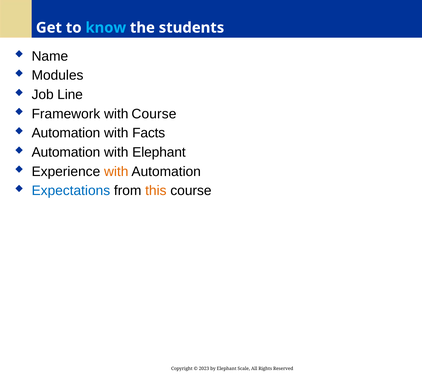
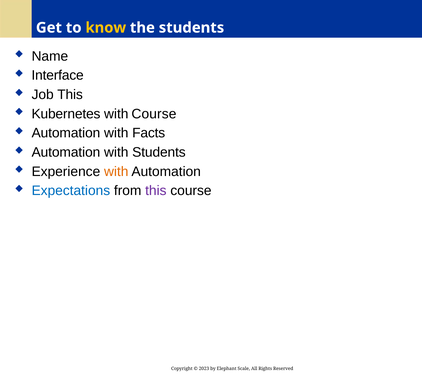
know colour: light blue -> yellow (106, 28)
Modules: Modules -> Interface (58, 75)
Job Line: Line -> This (70, 94)
Framework: Framework -> Kubernetes (66, 114)
with Elephant: Elephant -> Students (159, 152)
this colour: orange -> purple (156, 191)
